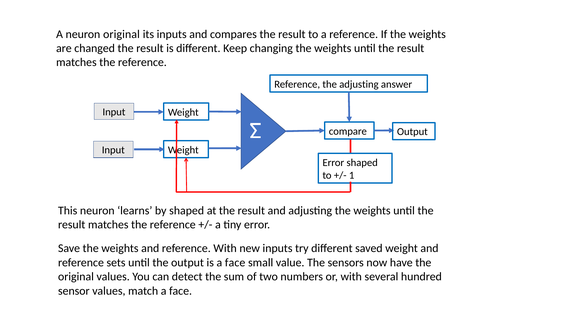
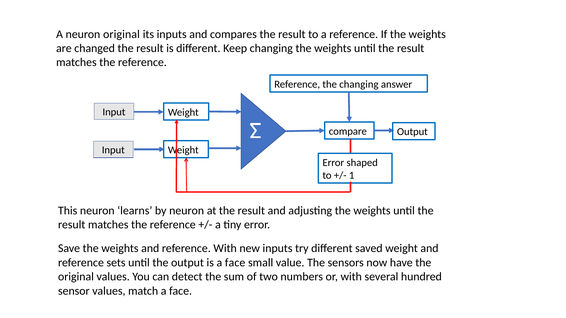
the adjusting: adjusting -> changing (359, 84)
by shaped: shaped -> neuron (187, 211)
